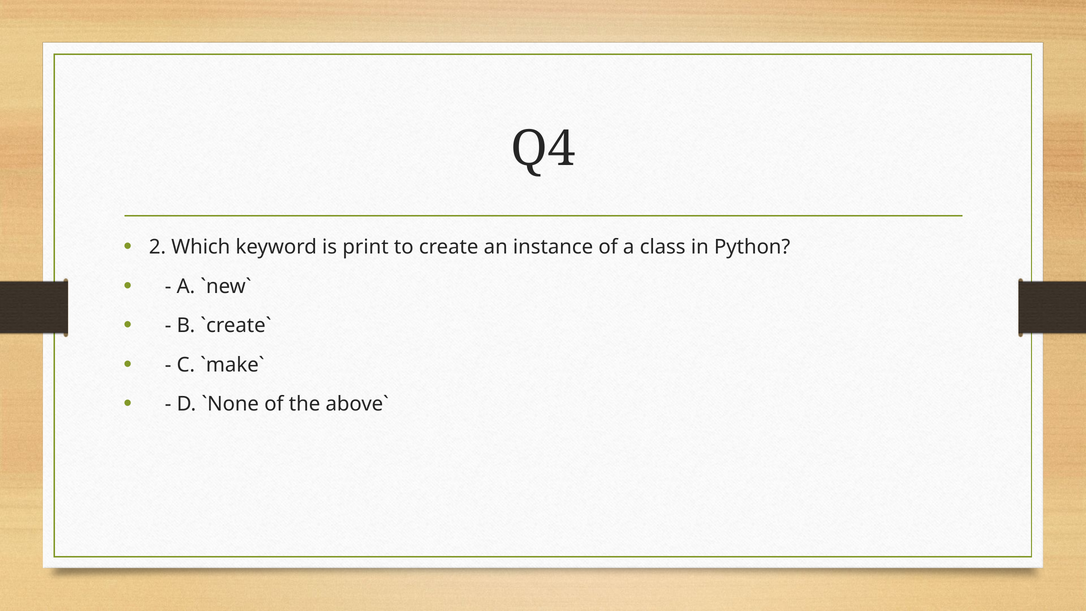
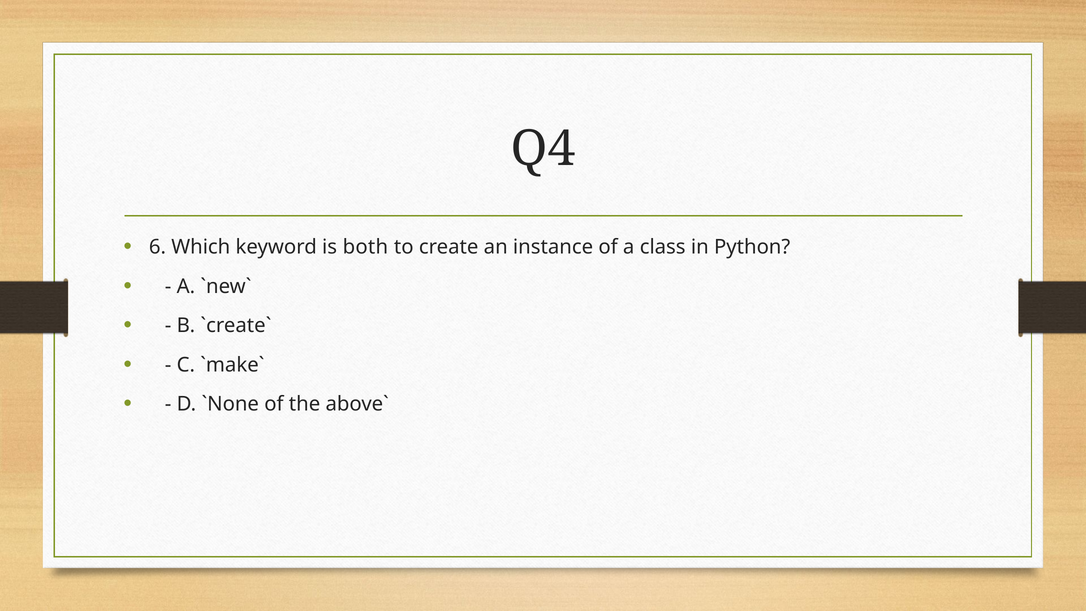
2: 2 -> 6 (158, 247)
print: print -> both (365, 247)
